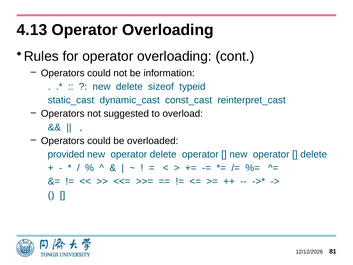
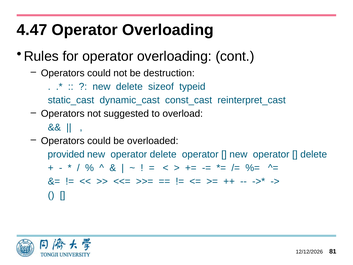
4.13: 4.13 -> 4.47 (32, 30)
information: information -> destruction (169, 73)
